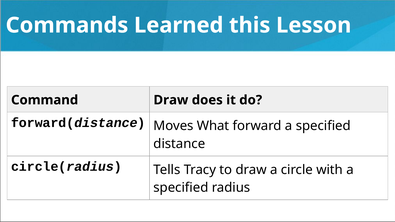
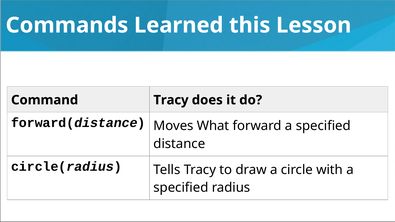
Command Draw: Draw -> Tracy (171, 100)
